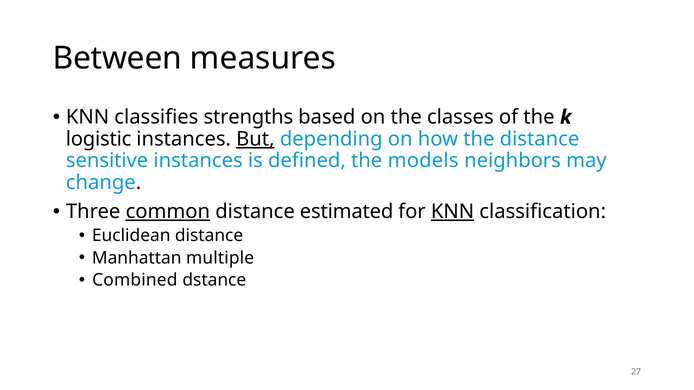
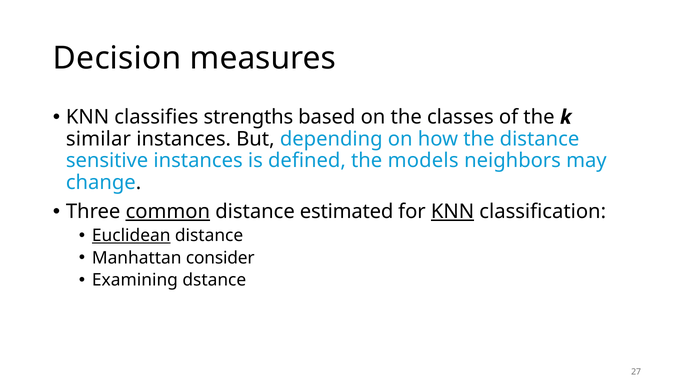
Between: Between -> Decision (117, 58)
logistic: logistic -> similar (98, 139)
But underline: present -> none (255, 139)
Euclidean underline: none -> present (131, 236)
multiple: multiple -> consider (220, 258)
Combined: Combined -> Examining (135, 280)
